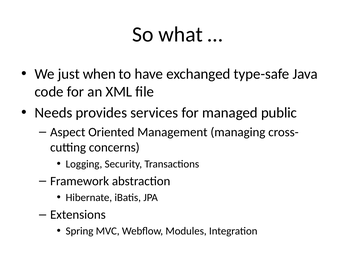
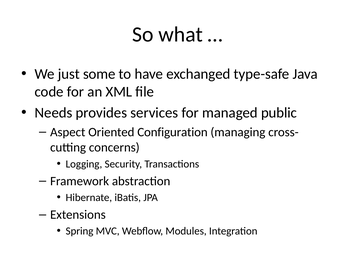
when: when -> some (99, 74)
Management: Management -> Configuration (172, 132)
